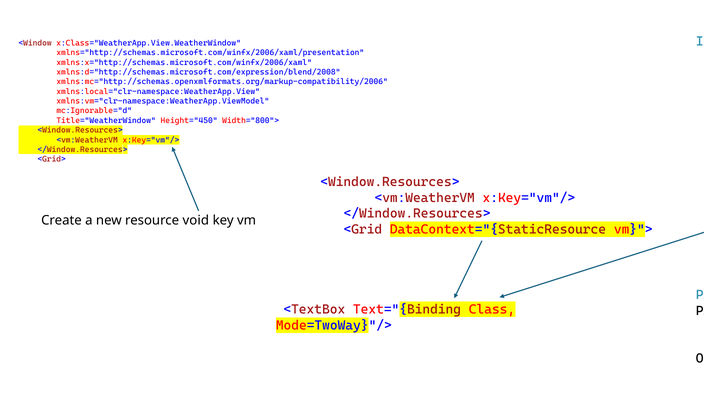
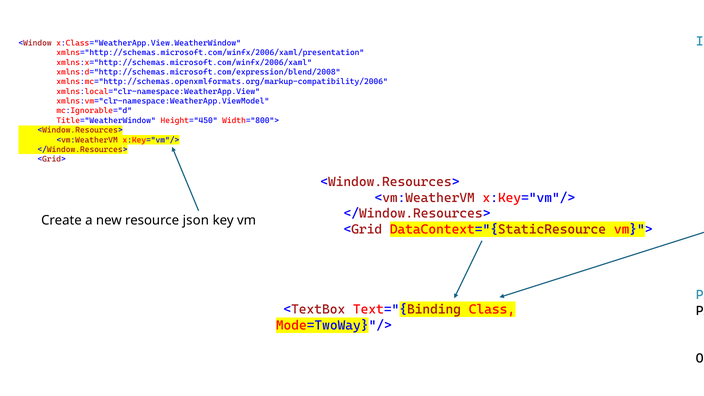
resource void: void -> json (196, 220)
